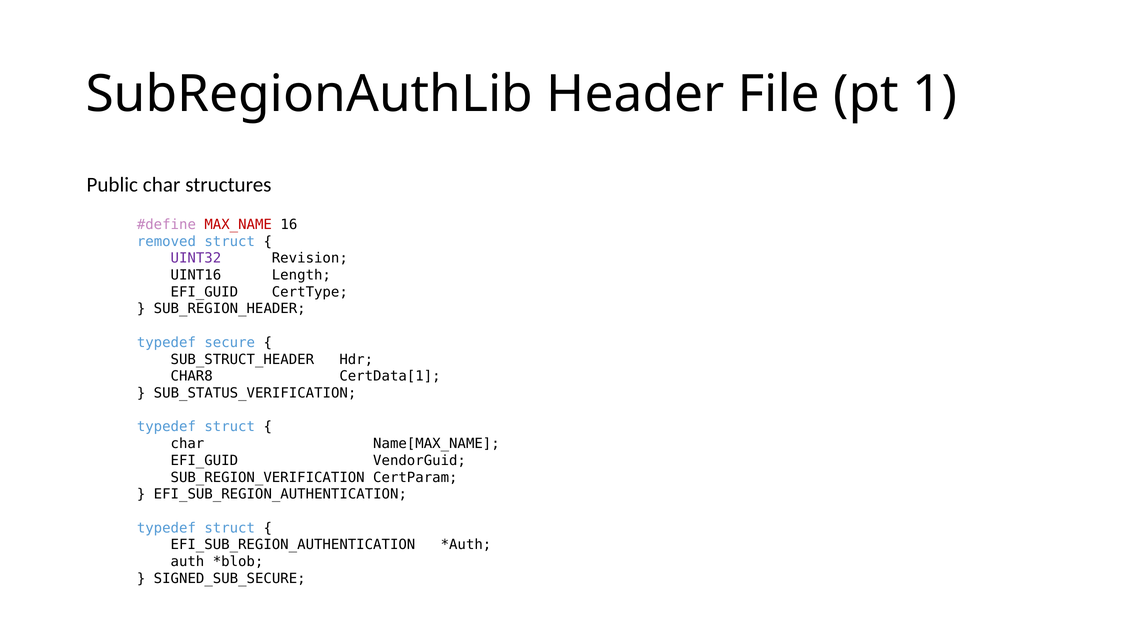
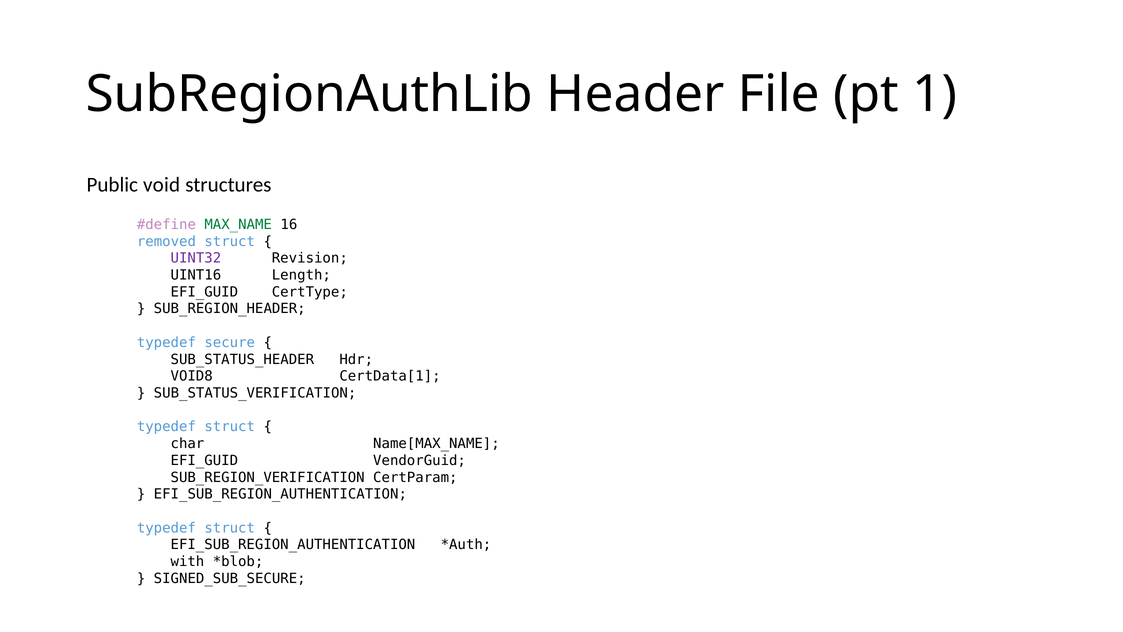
Public char: char -> void (162, 185)
MAX_NAME colour: red -> green (238, 224)
SUB_STRUCT_HEADER: SUB_STRUCT_HEADER -> SUB_STATUS_HEADER (242, 359)
CHAR8: CHAR8 -> VOID8 (192, 376)
auth: auth -> with (187, 561)
